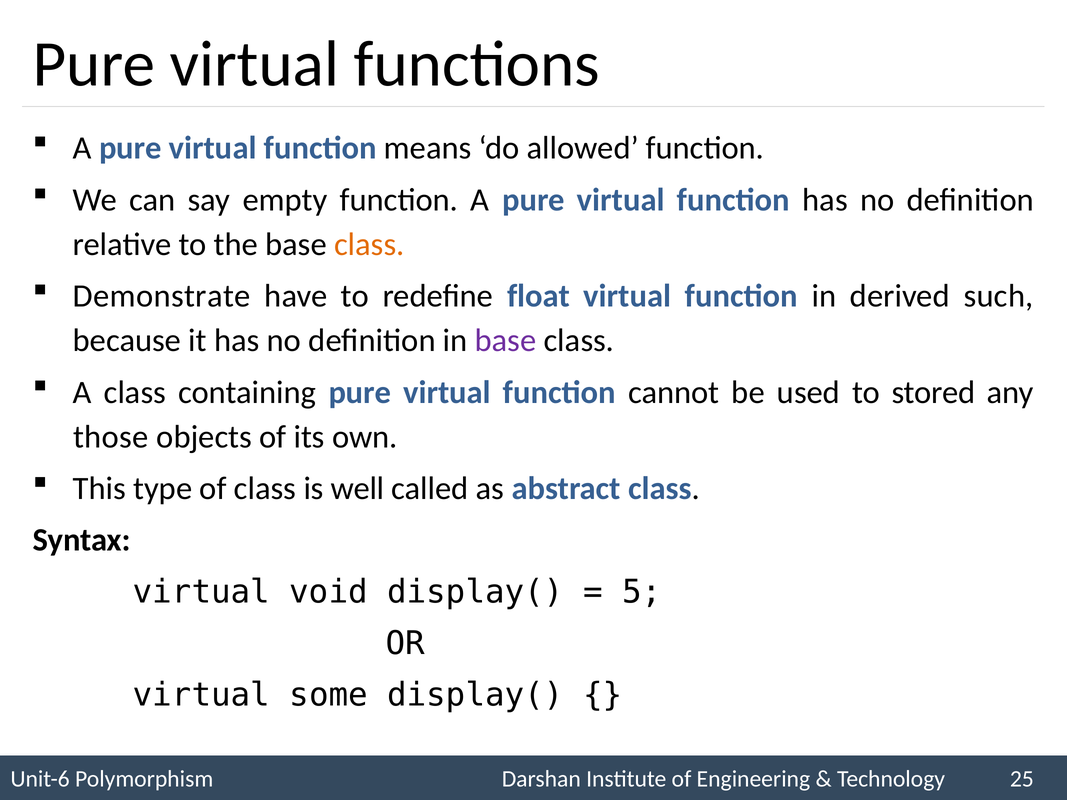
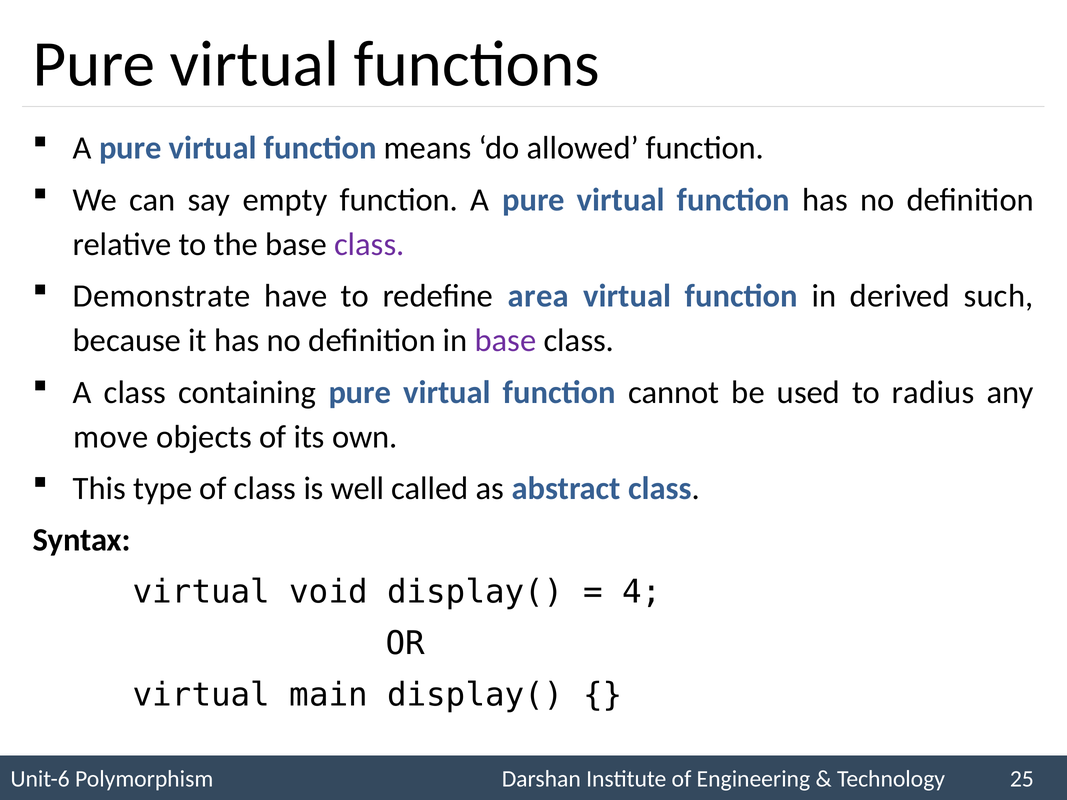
class colour: orange -> purple (369, 244)
float: float -> area (538, 296)
stored: stored -> radius (933, 392)
those: those -> move (111, 437)
5: 5 -> 4 (642, 592)
some: some -> main (329, 695)
